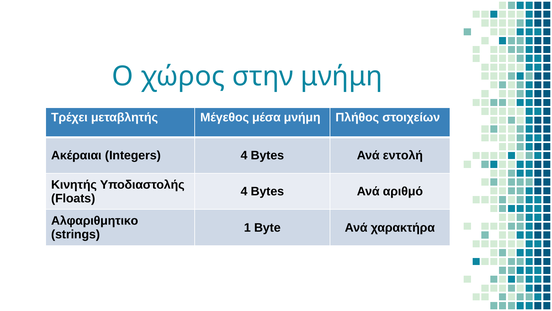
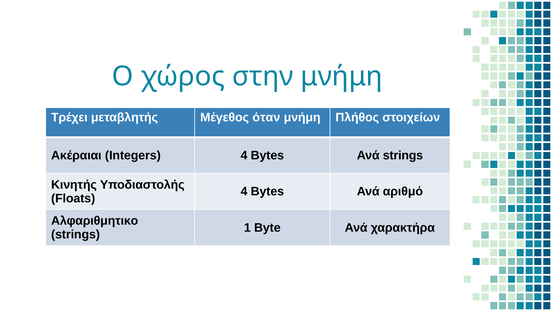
μέσα: μέσα -> όταν (266, 117)
Ανά εντολή: εντολή -> strings (403, 155)
